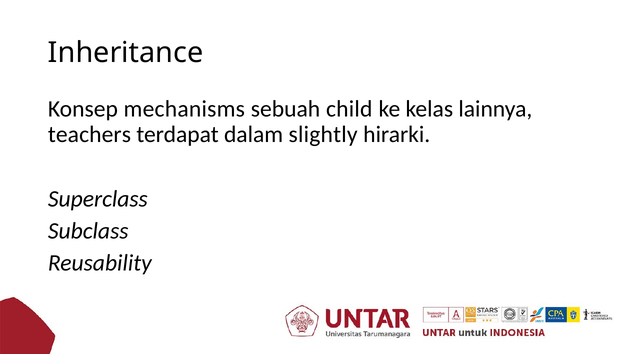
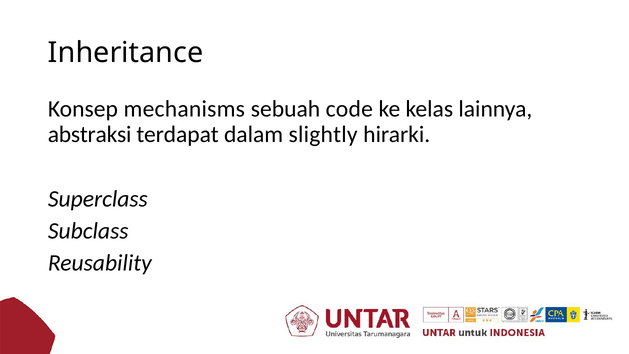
child: child -> code (349, 109)
teachers: teachers -> abstraksi (90, 135)
